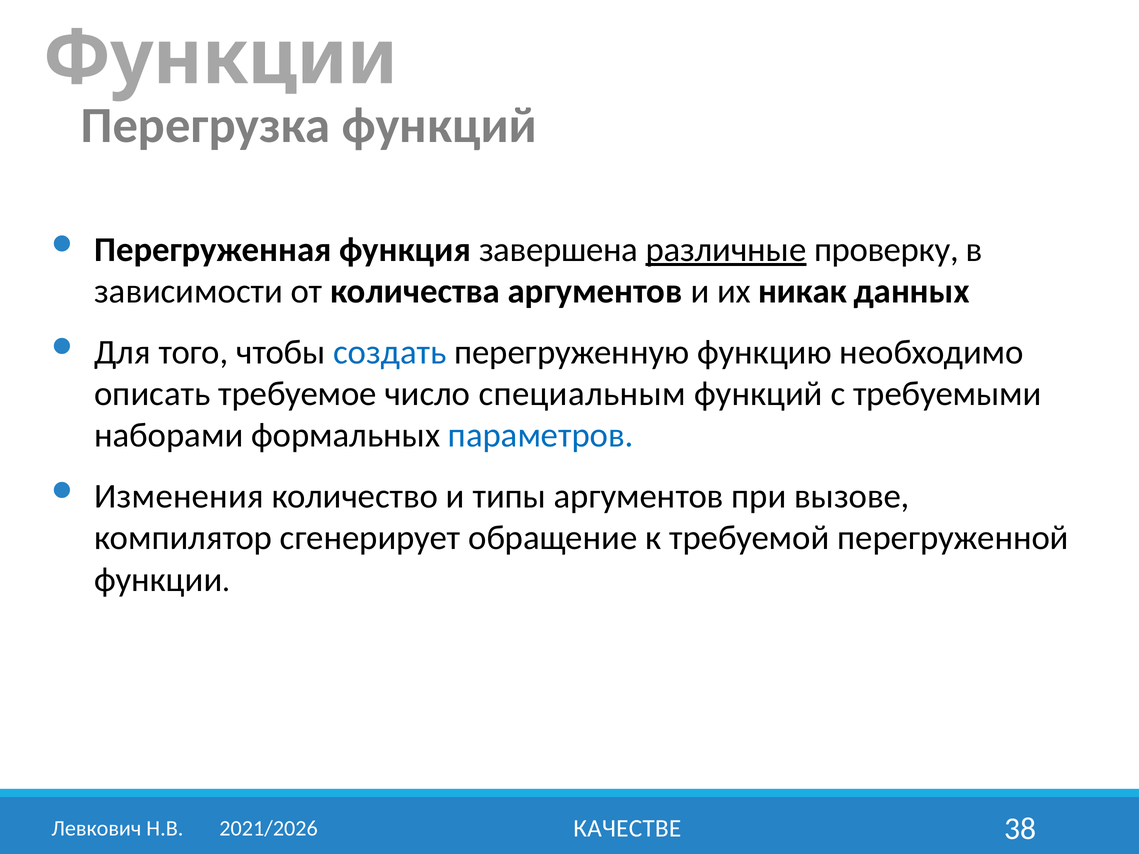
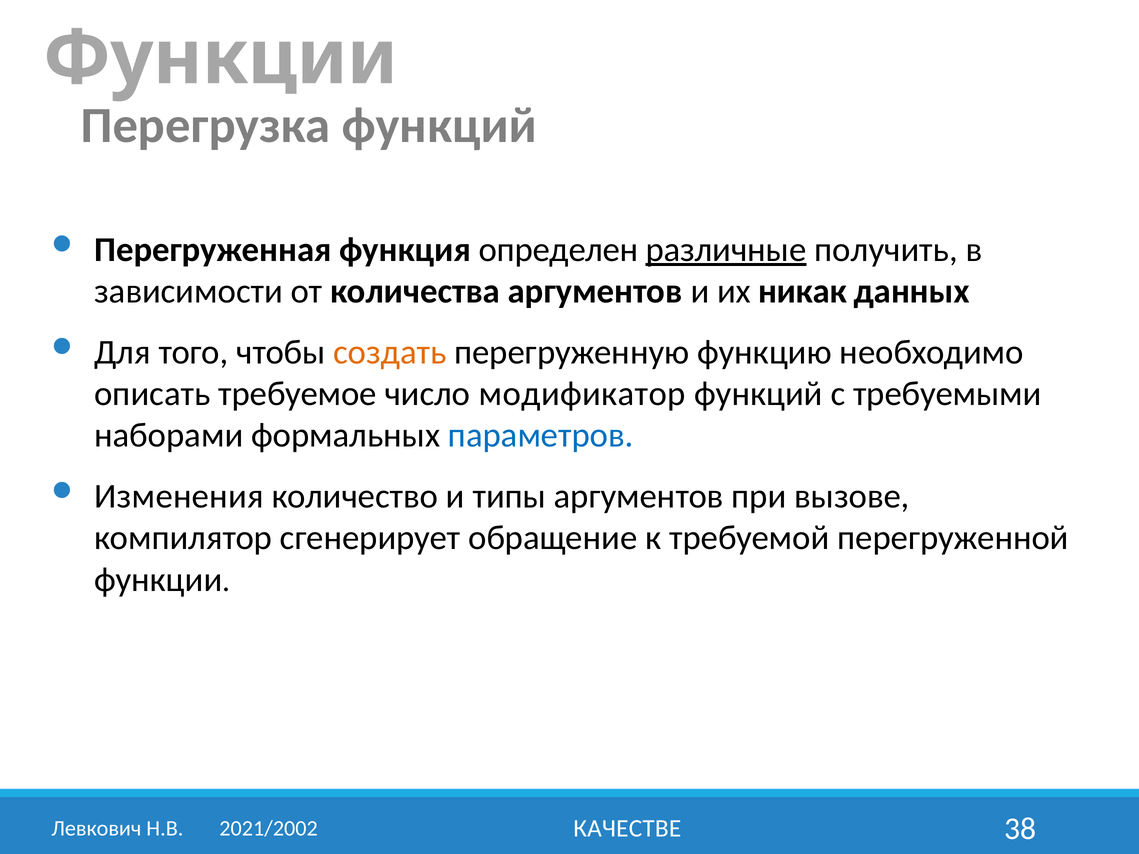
завершена: завершена -> определен (559, 250)
проверку: проверку -> получить (886, 250)
создать colour: blue -> orange (390, 352)
специальным: специальным -> модификатор (582, 394)
2021/2026: 2021/2026 -> 2021/2002 (269, 829)
